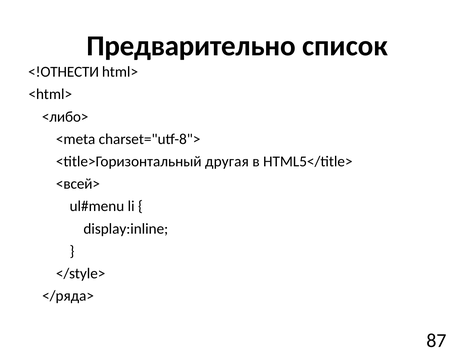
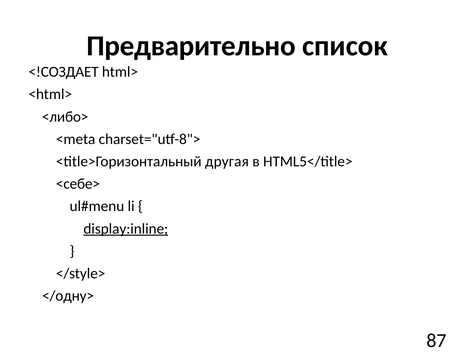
<!ОТНЕСТИ: <!ОТНЕСТИ -> <!СОЗДАЕТ (64, 72)
<всей>: <всей> -> <себе> (78, 184)
display:inline underline: none -> present (126, 229)
</ряда>: </ряда> -> </одну> (68, 296)
